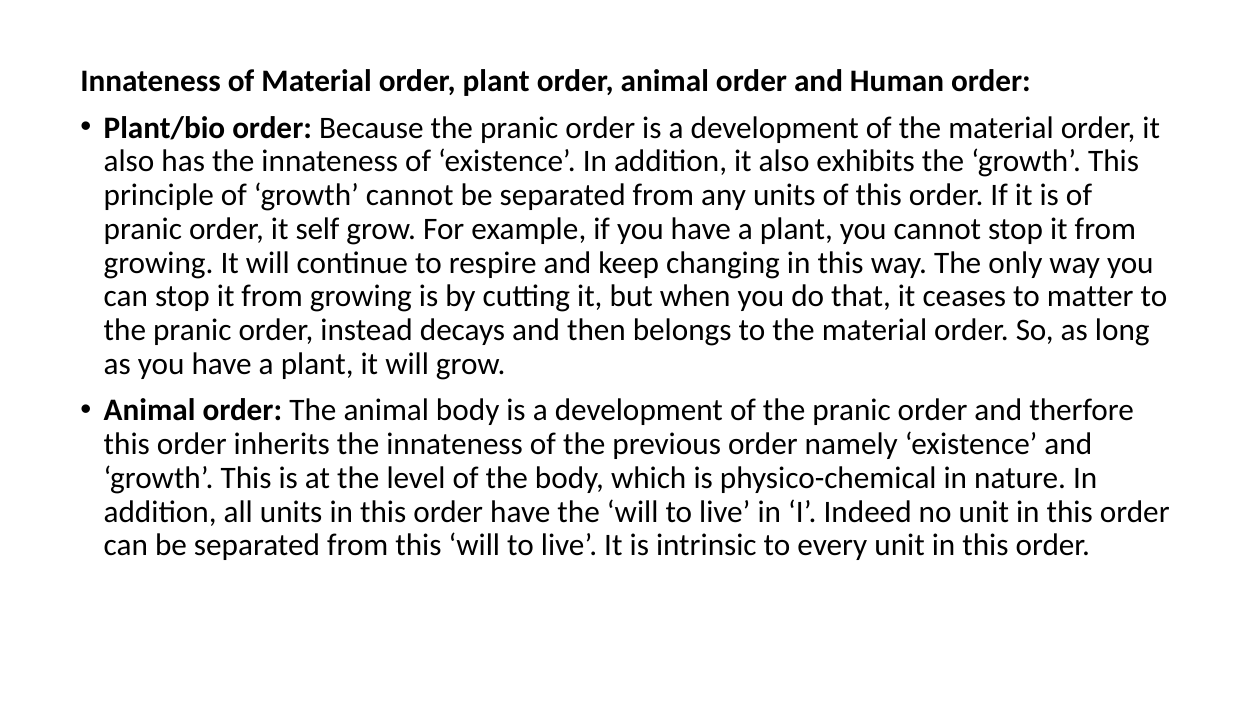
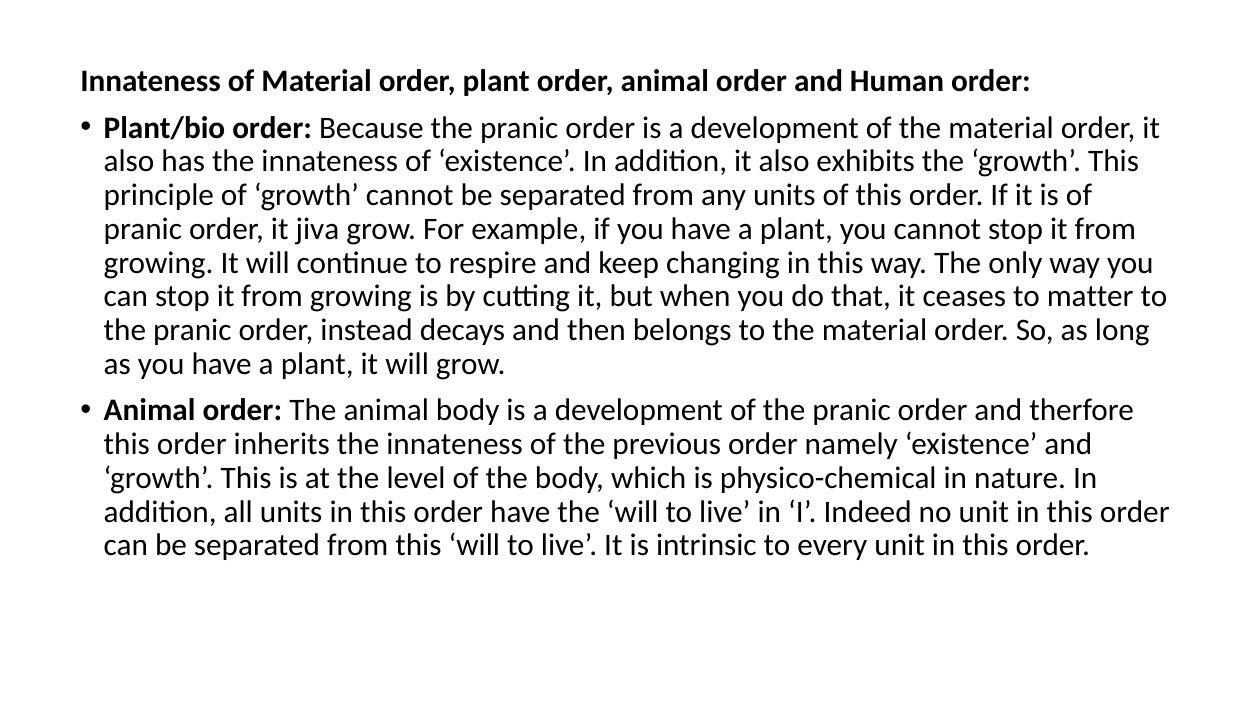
self: self -> jiva (317, 229)
